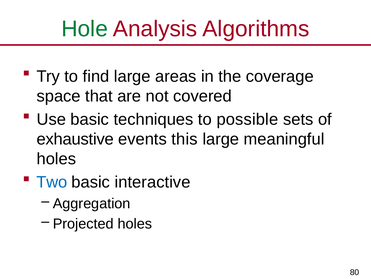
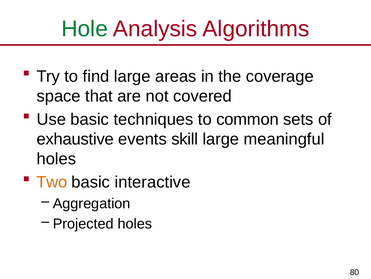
possible: possible -> common (248, 119)
this: this -> skill (185, 139)
Two colour: blue -> orange (52, 182)
